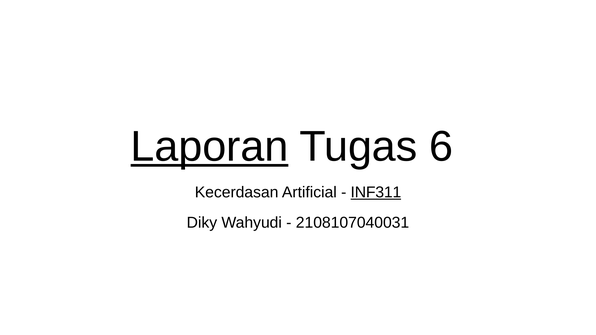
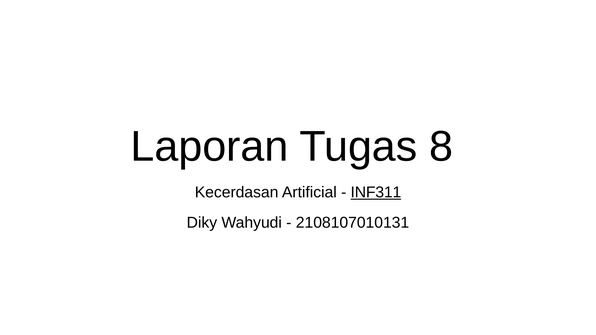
Laporan underline: present -> none (210, 147)
6: 6 -> 8 (441, 147)
2108107040031: 2108107040031 -> 2108107010131 (353, 223)
